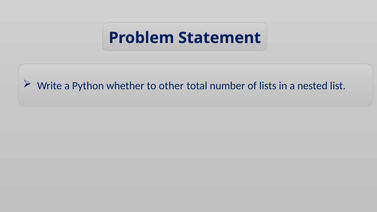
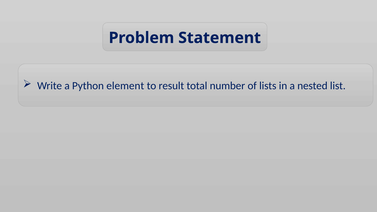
whether: whether -> element (125, 86)
other: other -> result (171, 86)
